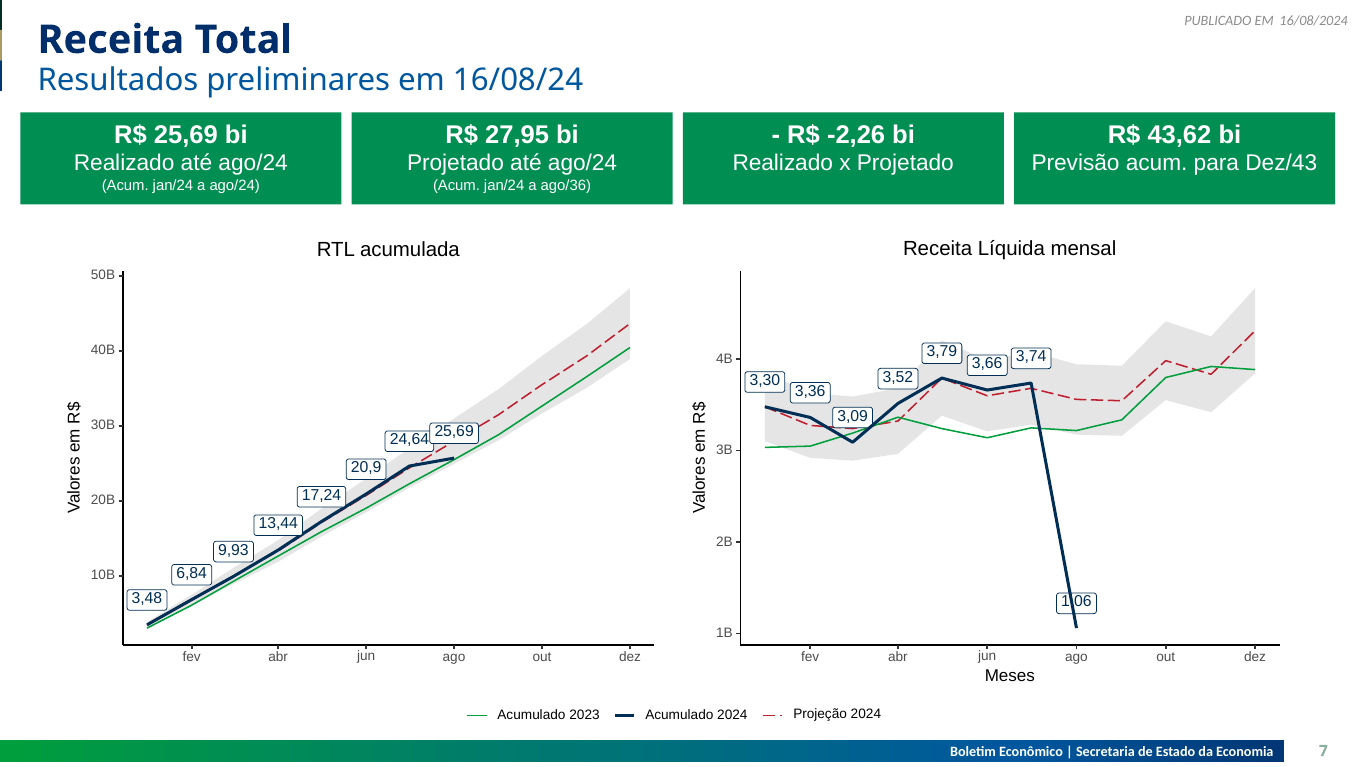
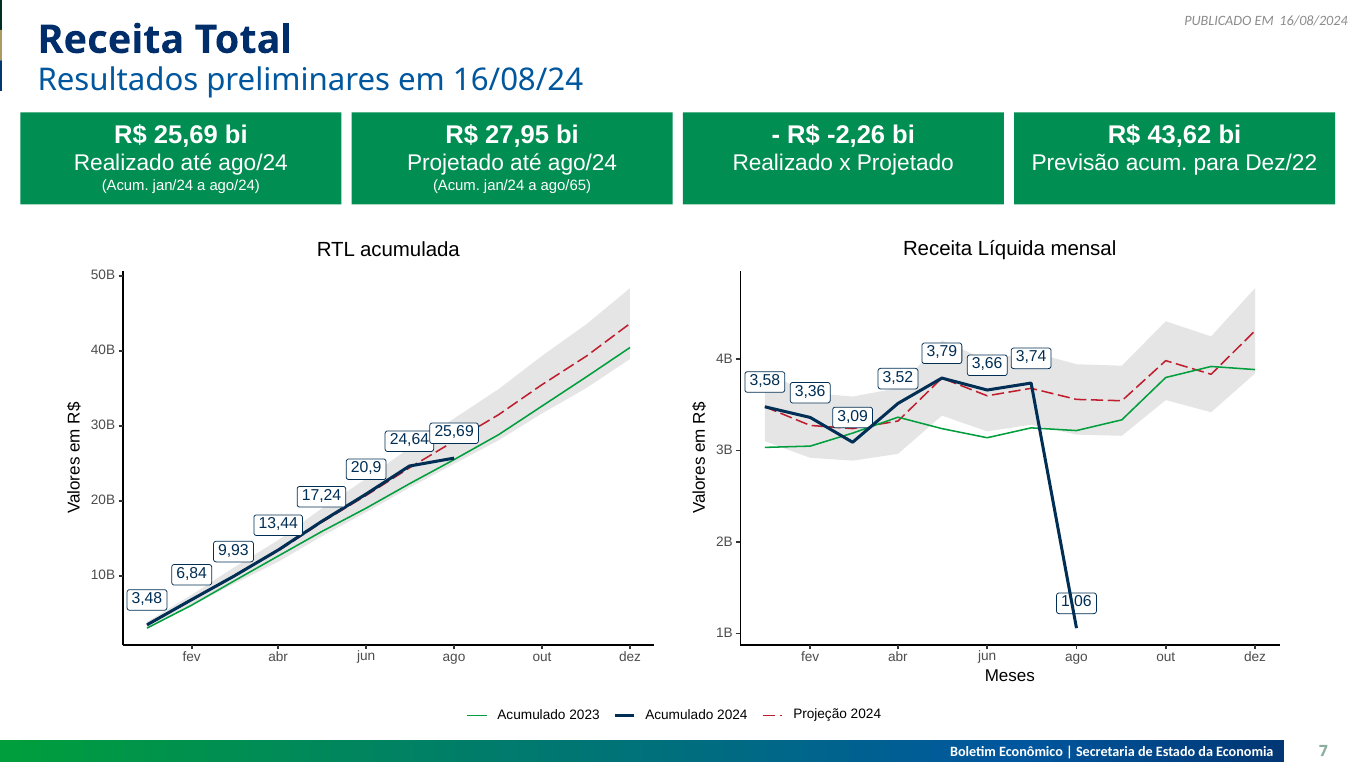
Dez/43: Dez/43 -> Dez/22 (1281, 163)
ago/36: ago/36 -> ago/65 (566, 185)
3,30: 3,30 -> 3,58 (765, 380)
